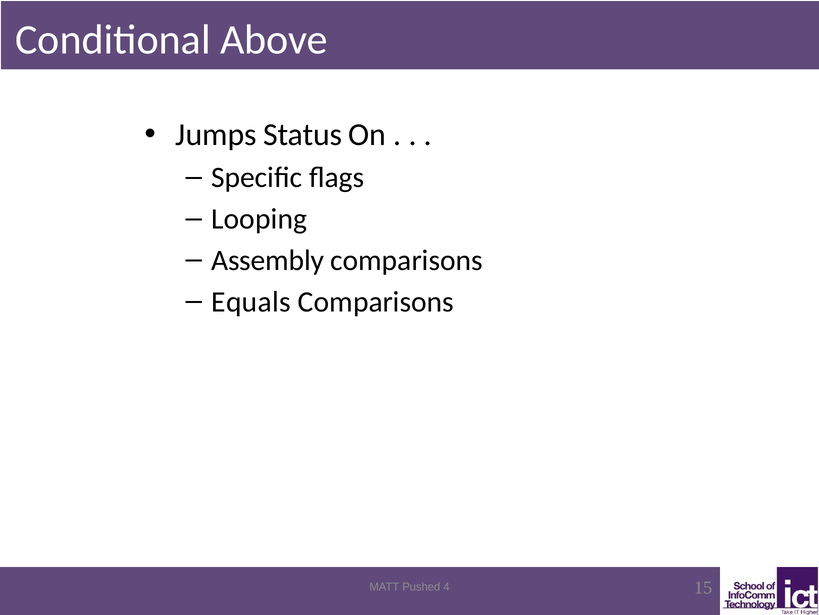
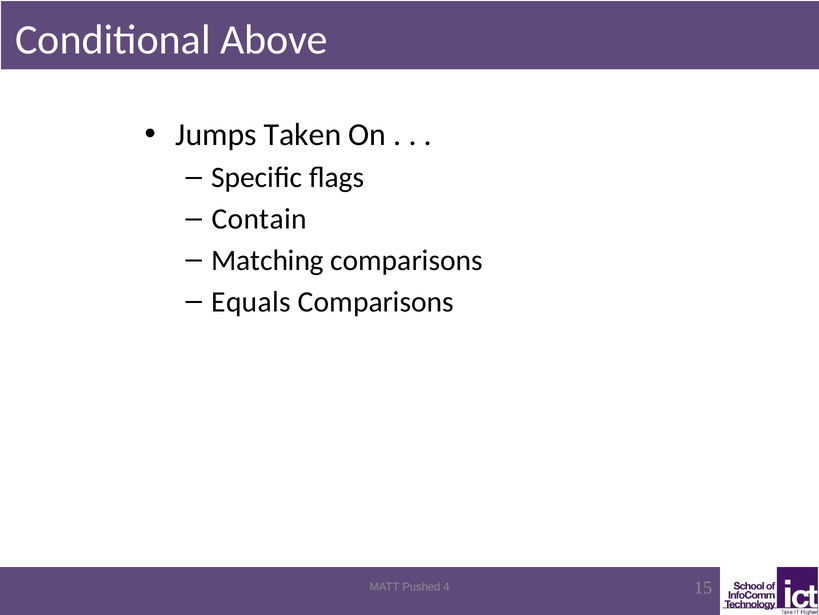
Status: Status -> Taken (303, 135)
Looping: Looping -> Contain (259, 219)
Assembly: Assembly -> Matching (268, 260)
